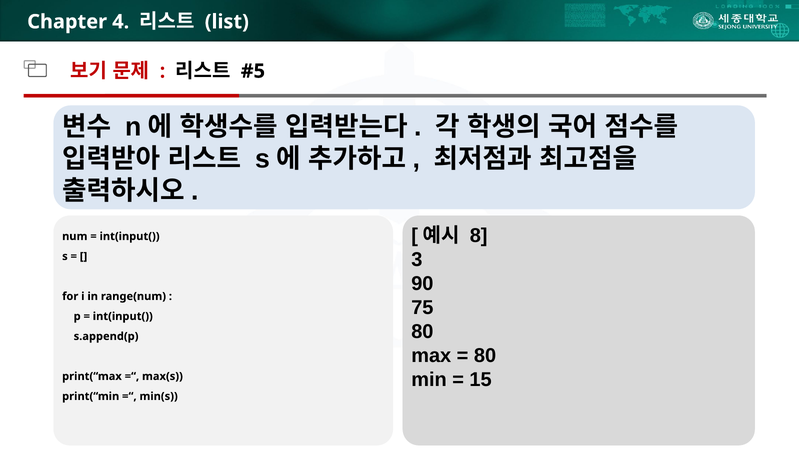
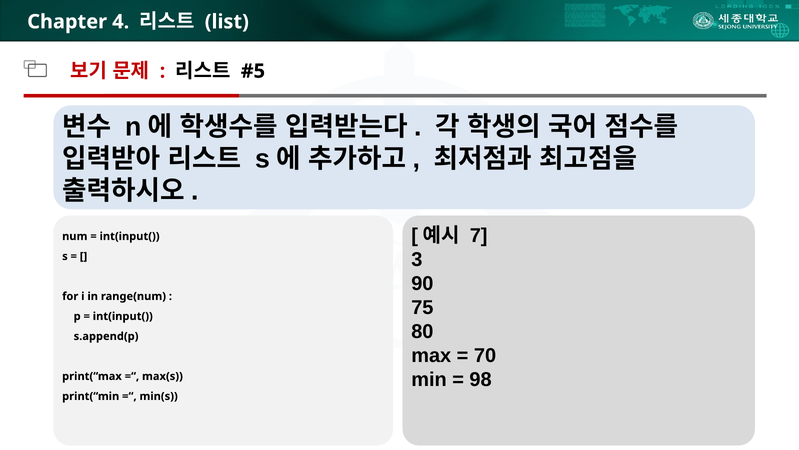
8: 8 -> 7 (479, 235)
80: 80 -> 70 (485, 355)
15: 15 -> 98 (481, 379)
